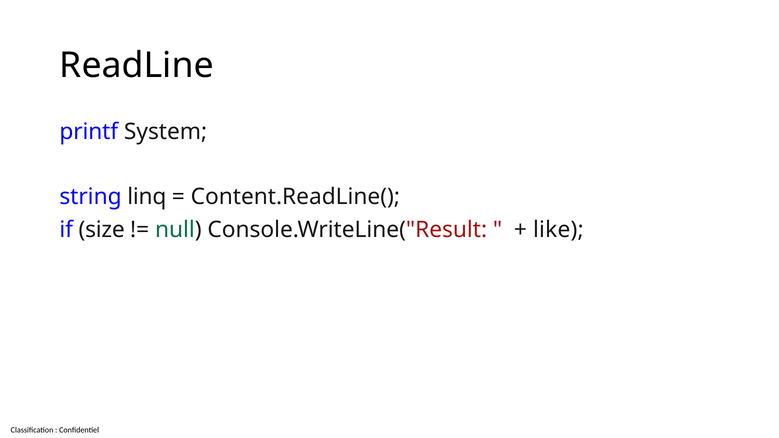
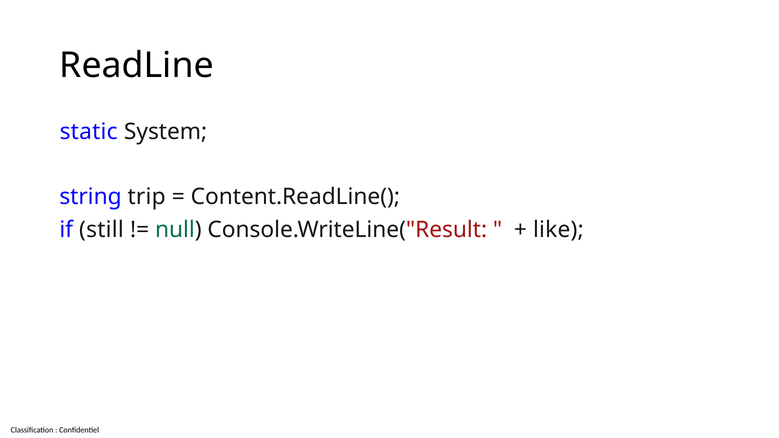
printf: printf -> static (89, 132)
linq: linq -> trip (147, 197)
size: size -> still (101, 230)
